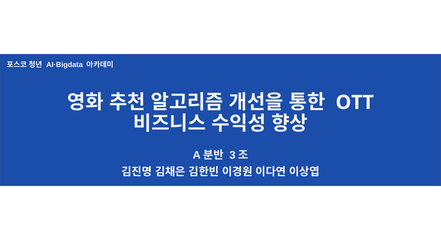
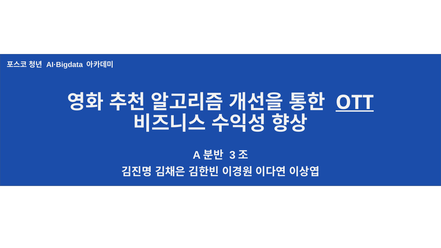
OTT underline: none -> present (355, 102)
